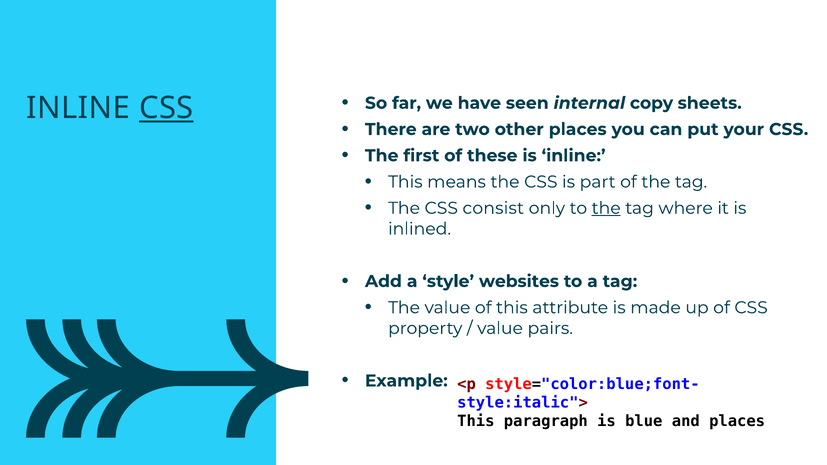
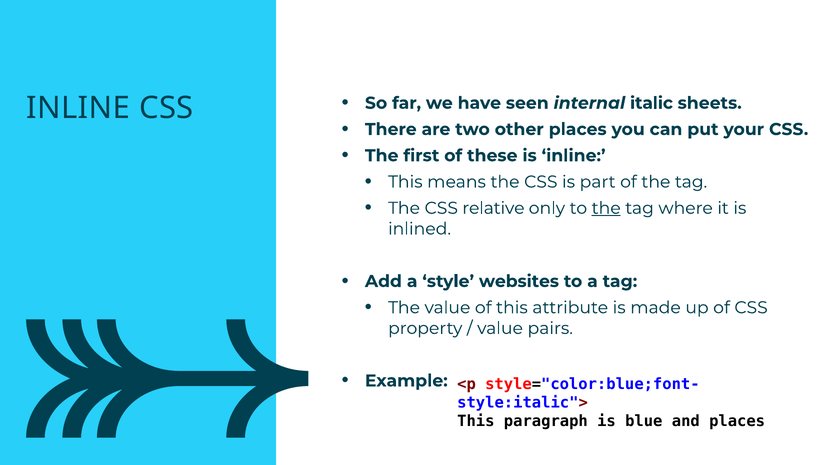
CSS underline: present -> none (166, 108)
copy: copy -> italic (652, 103)
consist: consist -> relative (493, 208)
